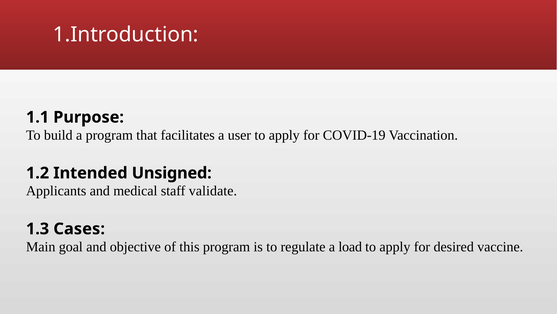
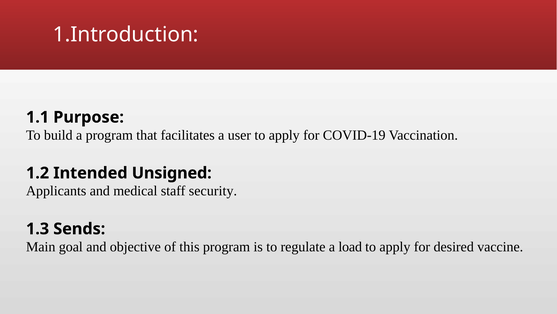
validate: validate -> security (213, 191)
Cases: Cases -> Sends (79, 228)
